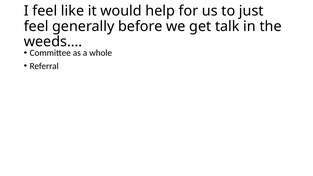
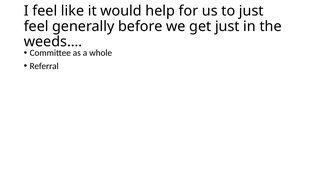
get talk: talk -> just (227, 26)
